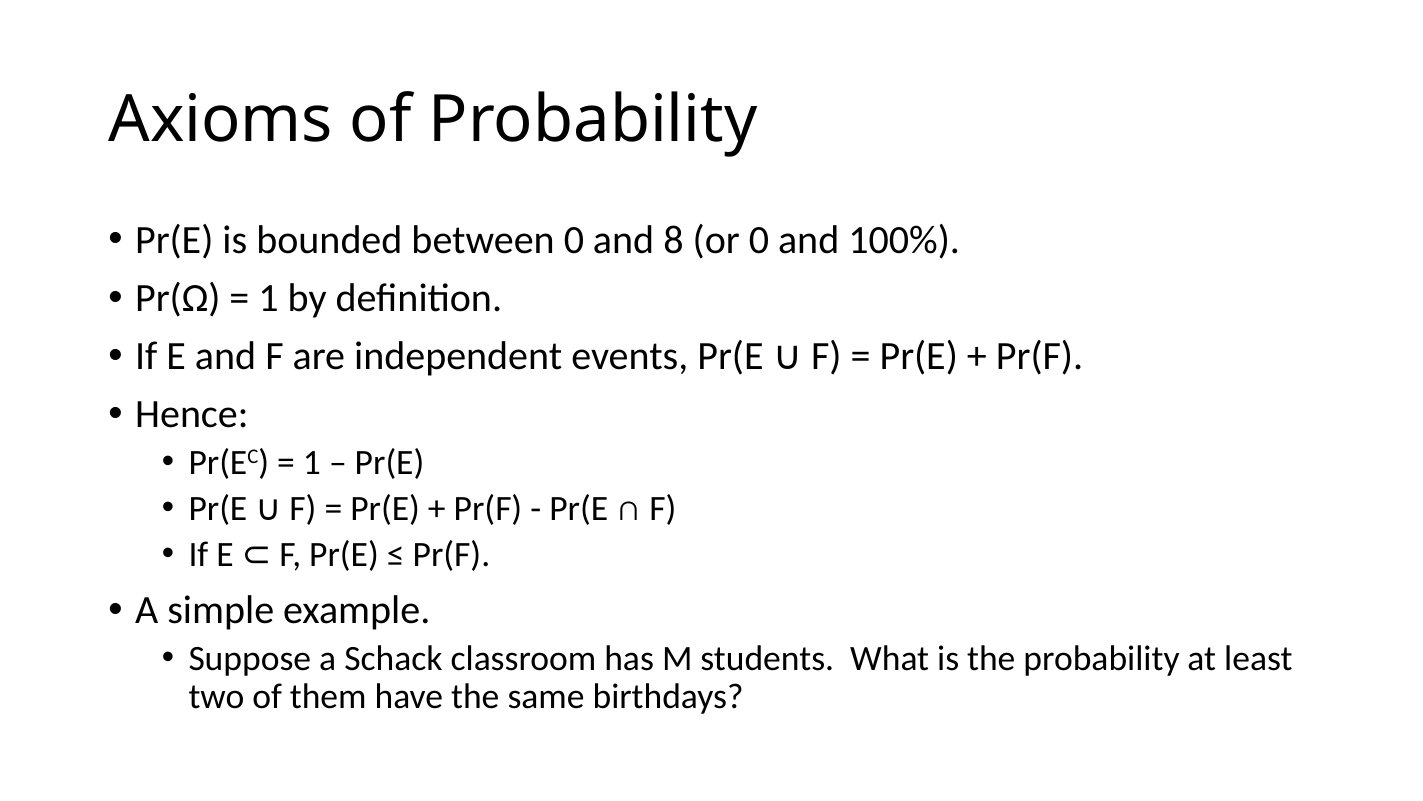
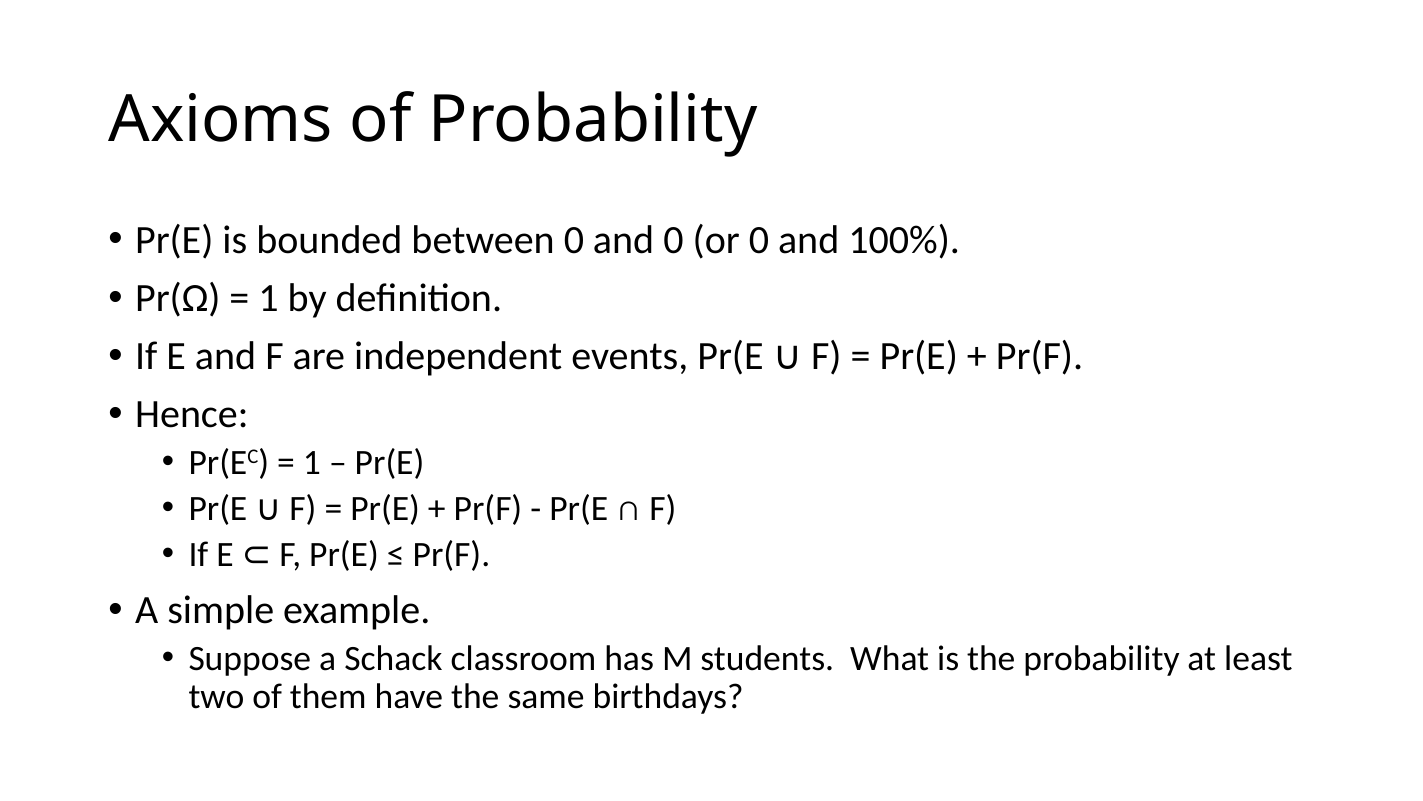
and 8: 8 -> 0 (673, 240)
